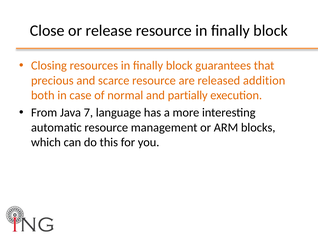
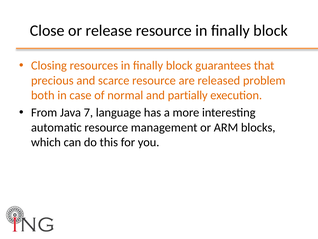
addition: addition -> problem (264, 80)
